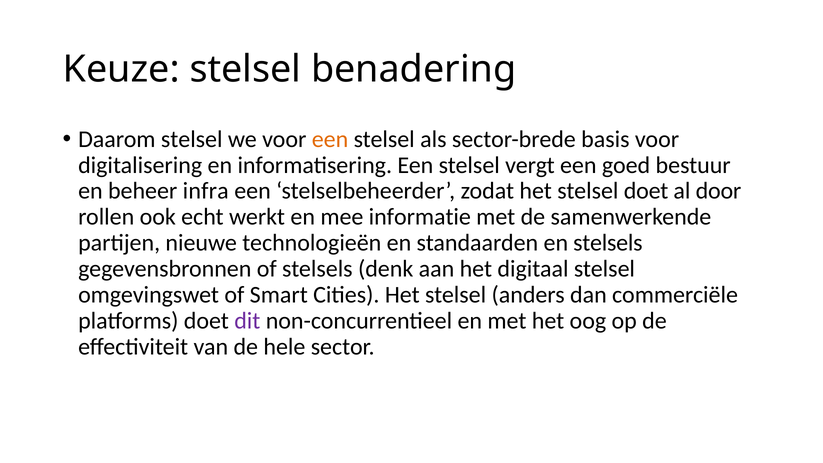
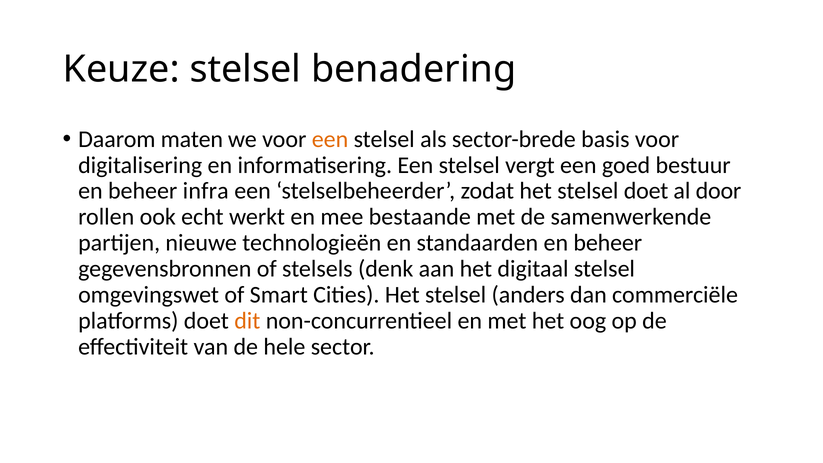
Daarom stelsel: stelsel -> maten (192, 139)
informatie: informatie -> bestaande (420, 217)
standaarden en stelsels: stelsels -> beheer (608, 243)
dit colour: purple -> orange (247, 321)
